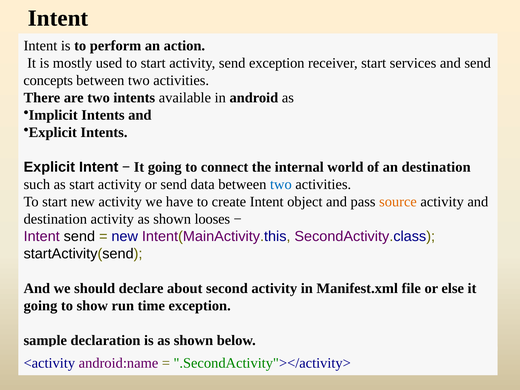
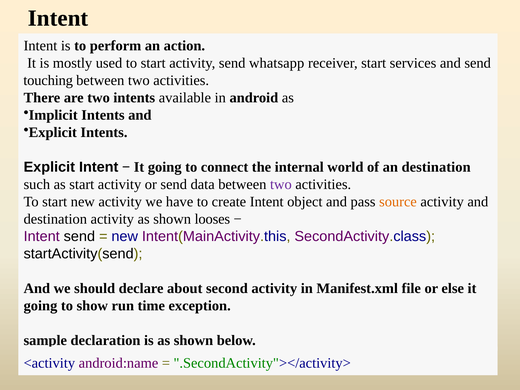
send exception: exception -> whatsapp (277, 63)
concepts: concepts -> touching (48, 80)
two colour: blue -> purple (281, 184)
